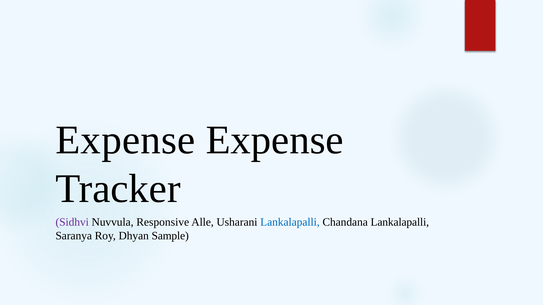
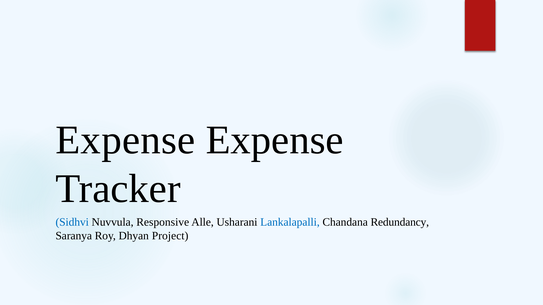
Sidhvi colour: purple -> blue (72, 222)
Chandana Lankalapalli: Lankalapalli -> Redundancy (400, 222)
Sample: Sample -> Project (170, 236)
